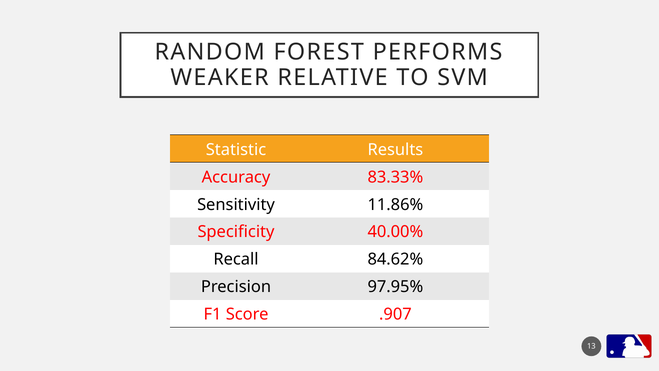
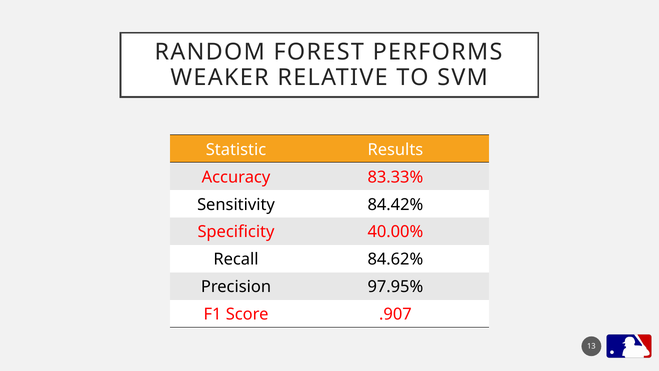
11.86%: 11.86% -> 84.42% (395, 204)
